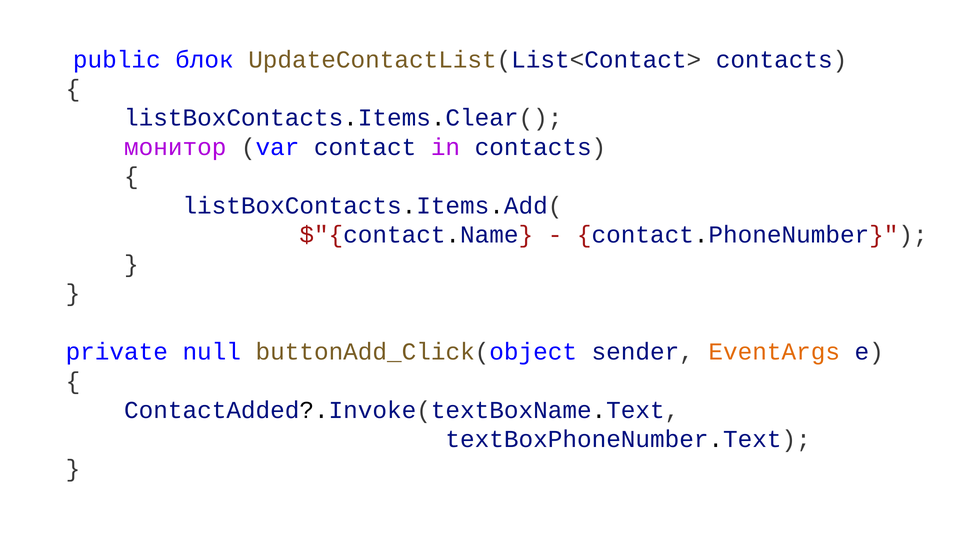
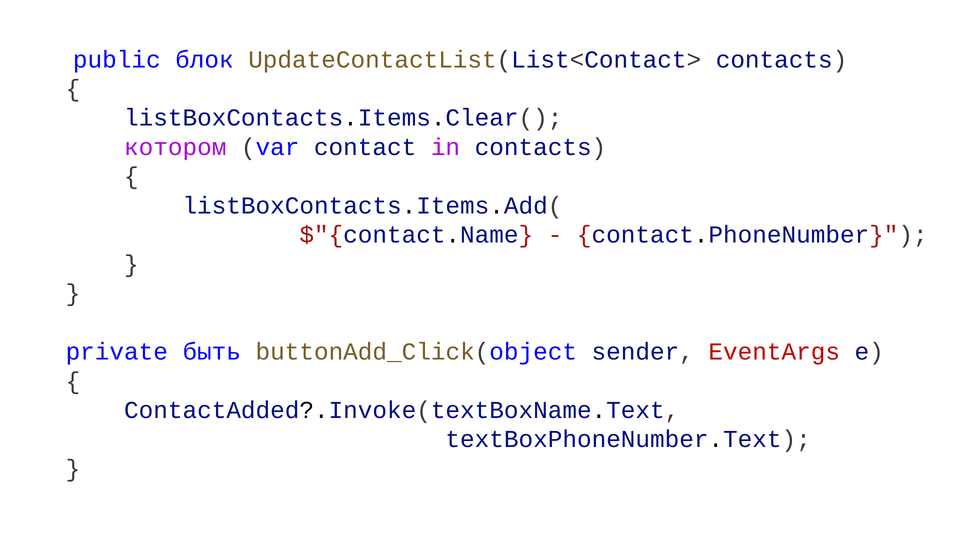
монитор: монитор -> котором (175, 147)
null: null -> быть (212, 352)
EventArgs colour: orange -> red (774, 352)
